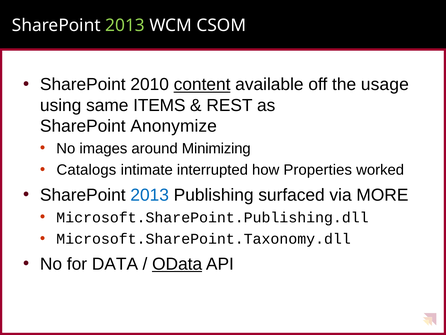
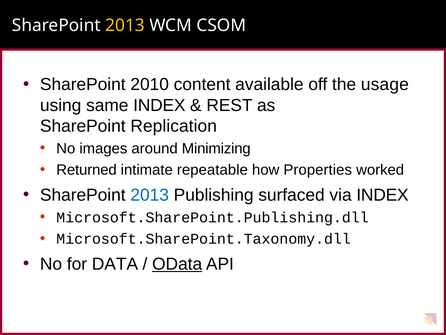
2013 colour: light green -> yellow (125, 25)
content underline: present -> none (202, 84)
same ITEMS: ITEMS -> INDEX (159, 105)
Anonymize: Anonymize -> Replication (174, 126)
Catalogs: Catalogs -> Returned (87, 170)
interrupted: interrupted -> repeatable (212, 170)
via MORE: MORE -> INDEX (382, 195)
